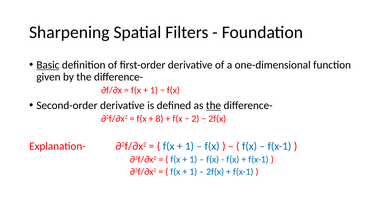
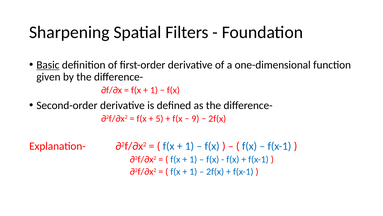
the underline: present -> none (213, 105)
8: 8 -> 5 (159, 118)
2: 2 -> 9 (195, 118)
